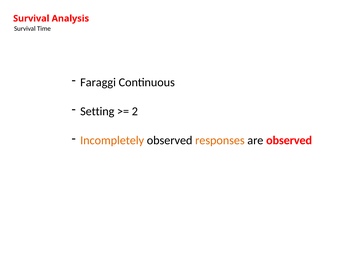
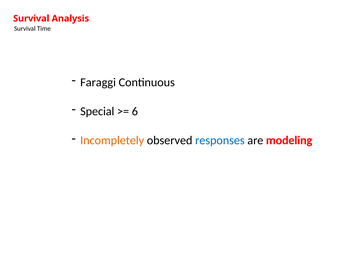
Setting: Setting -> Special (97, 111)
2: 2 -> 6 (135, 111)
responses colour: orange -> blue (220, 140)
are observed: observed -> modeling (289, 140)
